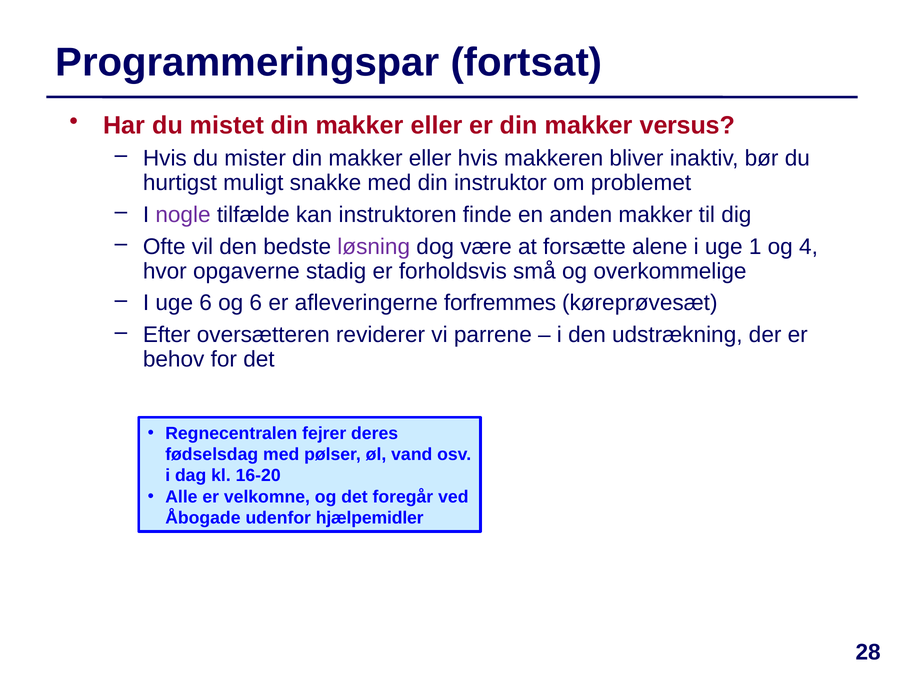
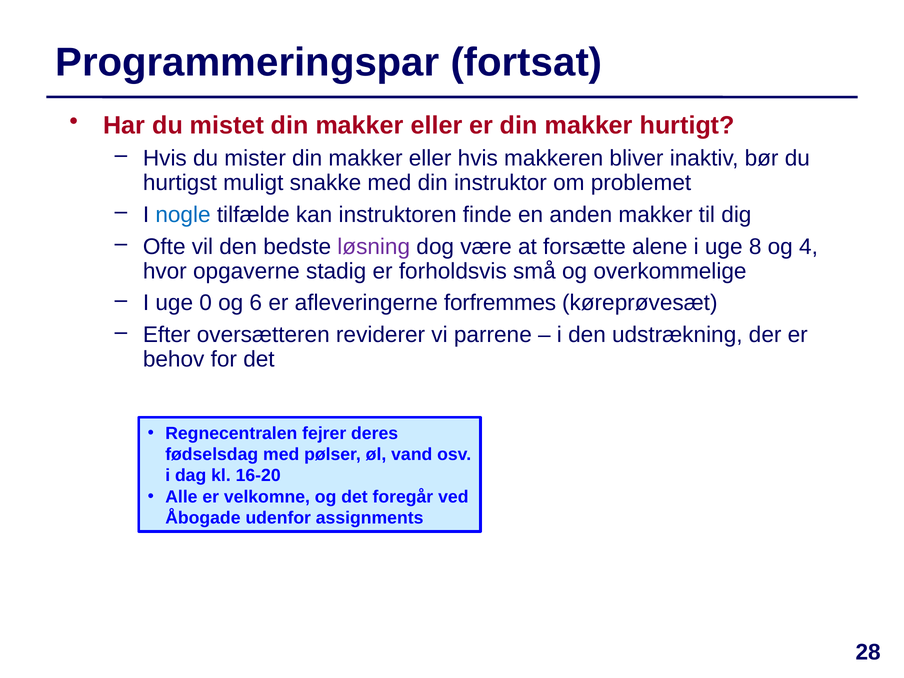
versus: versus -> hurtigt (687, 125)
nogle colour: purple -> blue (183, 215)
1: 1 -> 8 (755, 247)
uge 6: 6 -> 0 (206, 303)
hjælpemidler: hjælpemidler -> assignments (370, 518)
